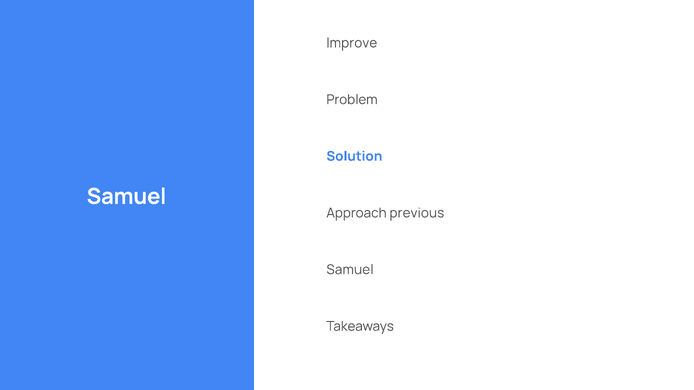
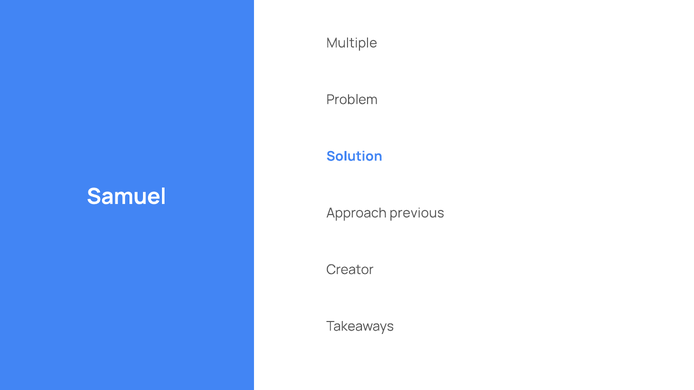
Improve: Improve -> Multiple (352, 43)
Samuel: Samuel -> Creator (350, 270)
